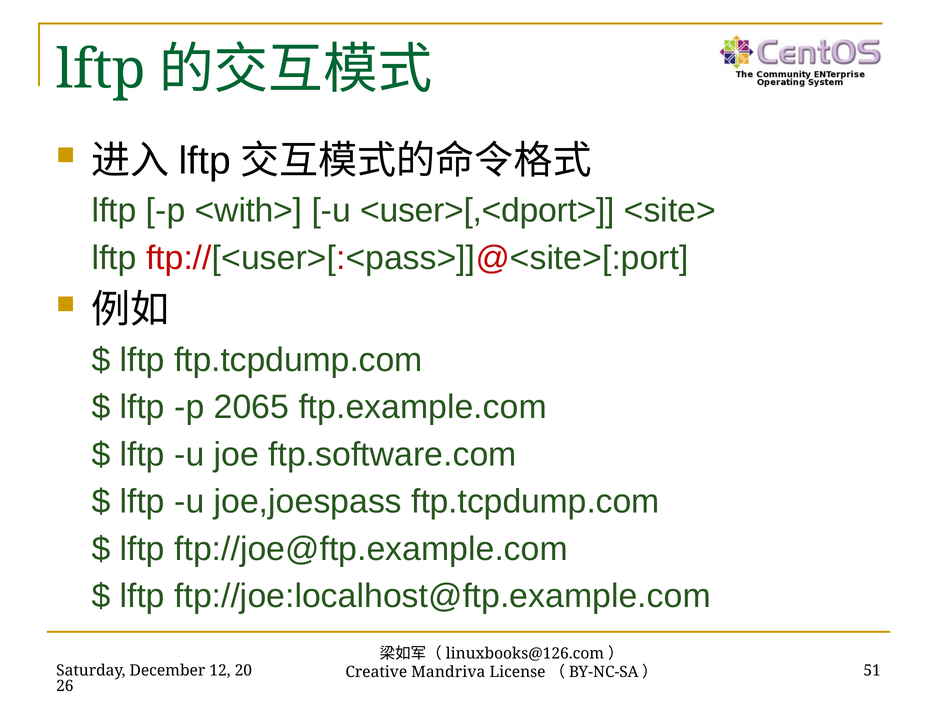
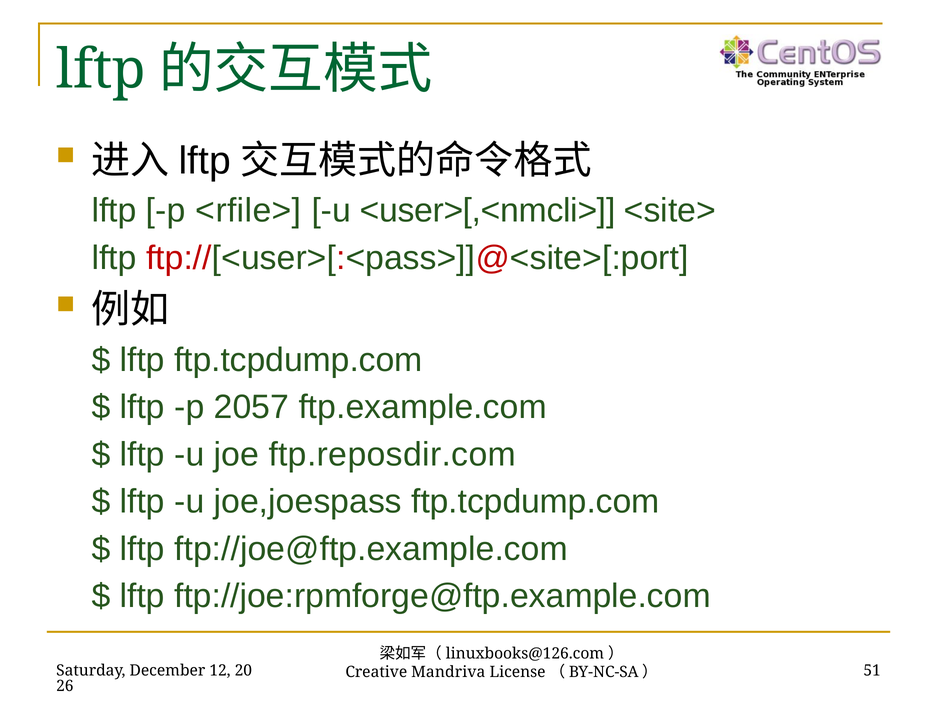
<with>: <with> -> <rfile> (248, 211)
<user>[,<dport>: <user>[,<dport> -> <user>[,<nmcli> (488, 211)
2065: 2065 -> 2057 (251, 408)
ftp.software.com: ftp.software.com -> ftp.reposdir.com (392, 455)
ftp://joe:localhost@ftp.example.com: ftp://joe:localhost@ftp.example.com -> ftp://joe:rpmforge@ftp.example.com (443, 597)
